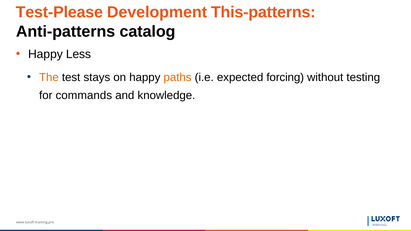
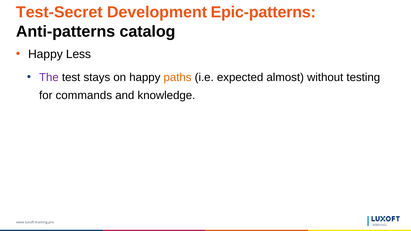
Test-Please: Test-Please -> Test-Secret (59, 12)
This-patterns: This-patterns -> Epic-patterns (263, 12)
The colour: orange -> purple (49, 78)
forcing: forcing -> almost (285, 78)
